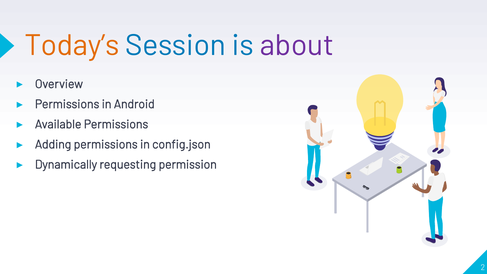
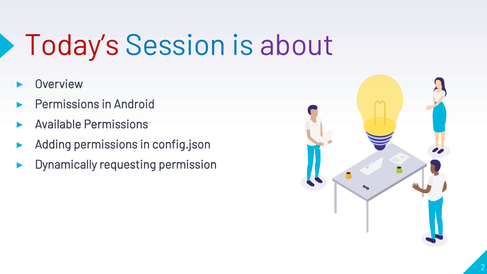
Today’s colour: orange -> red (72, 45)
